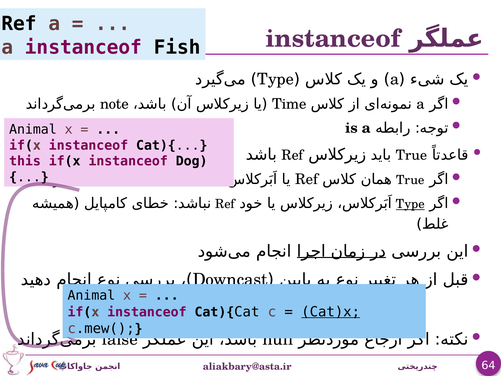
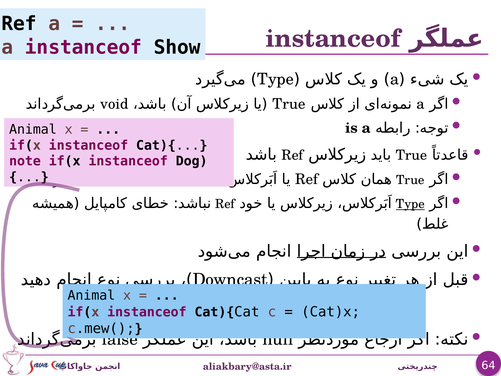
Fish: Fish -> Show (177, 47)
note: note -> void (114, 104)
Time: Time -> True (289, 104)
this: this -> note (25, 161)
Cat)x underline: present -> none (331, 312)
